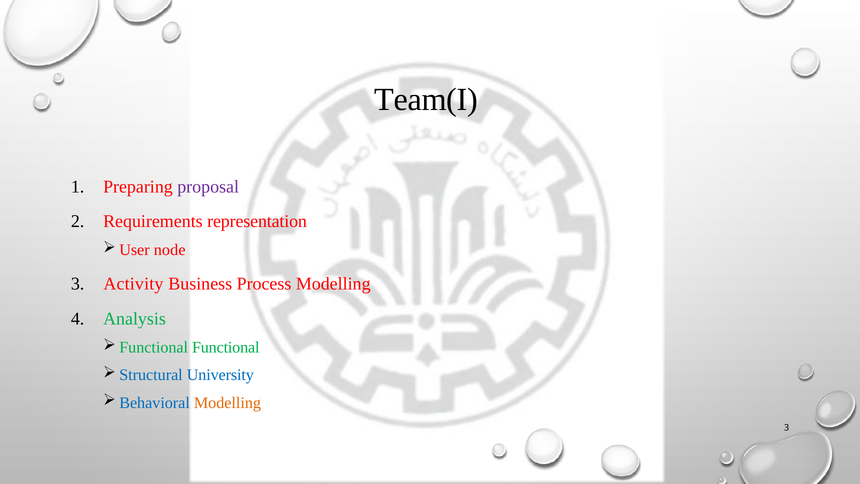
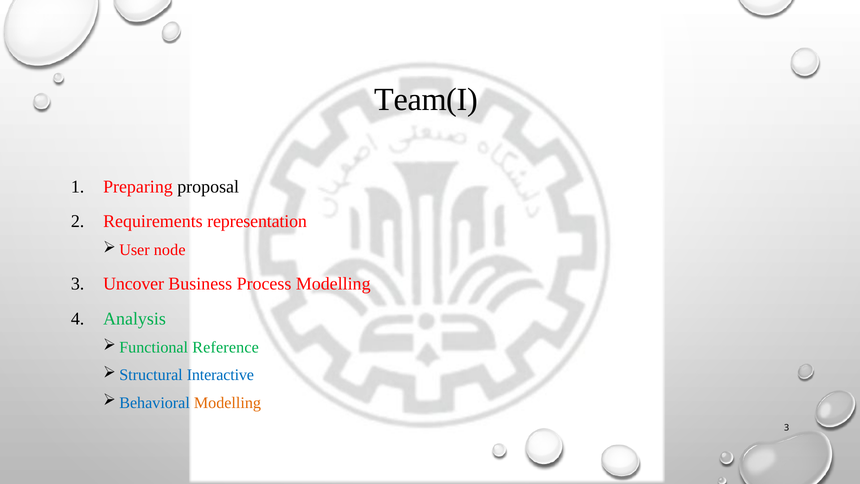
proposal colour: purple -> black (208, 187)
Activity: Activity -> Uncover (134, 284)
Functional: Functional -> Reference (226, 347)
University: University -> Interactive (220, 375)
